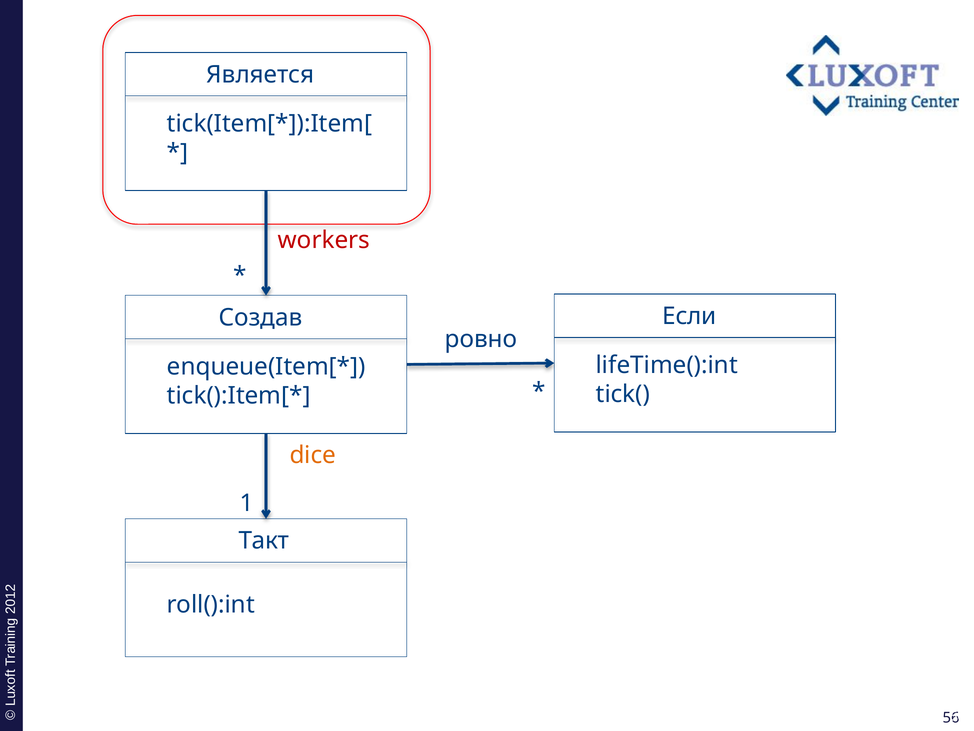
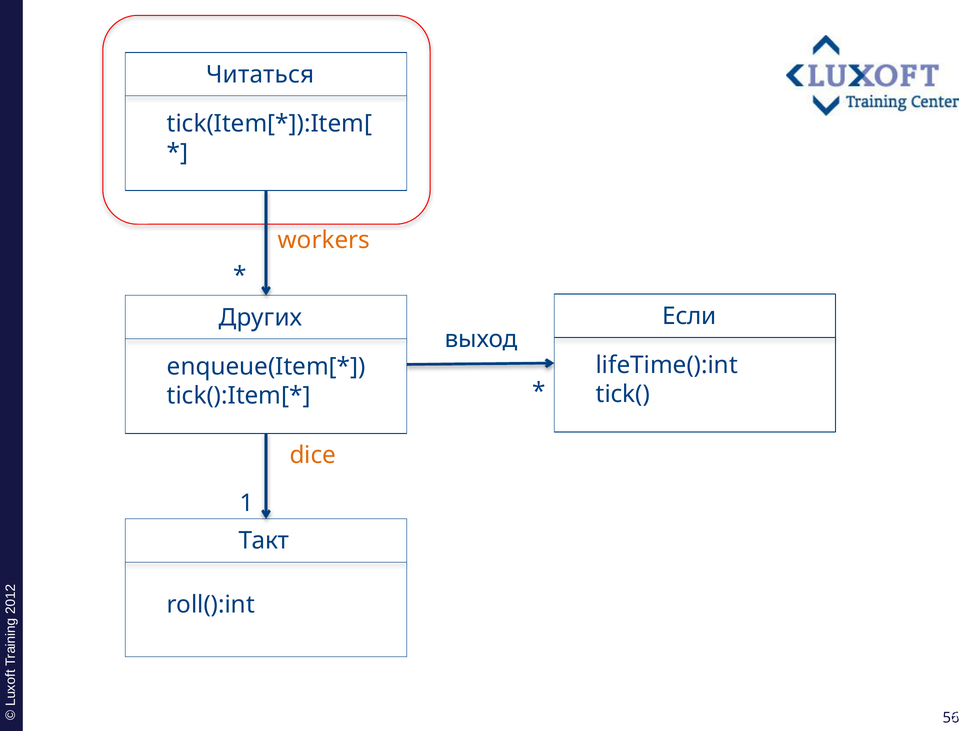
Является: Является -> Читаться (260, 74)
workers colour: red -> orange (324, 240)
Создав: Создав -> Других (260, 317)
ровно: ровно -> выход (481, 339)
